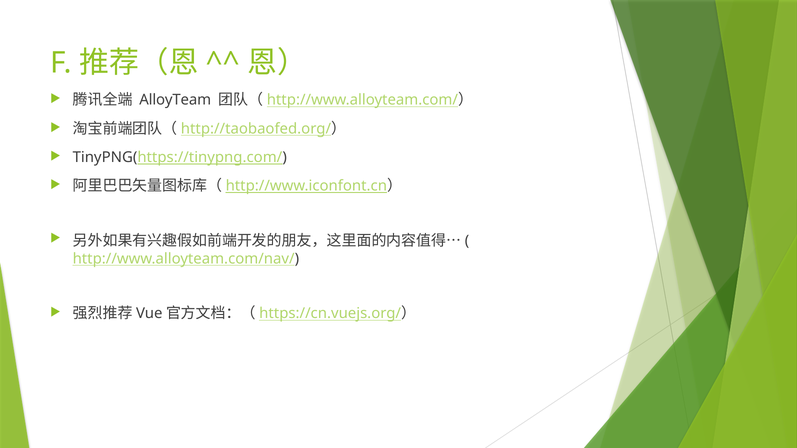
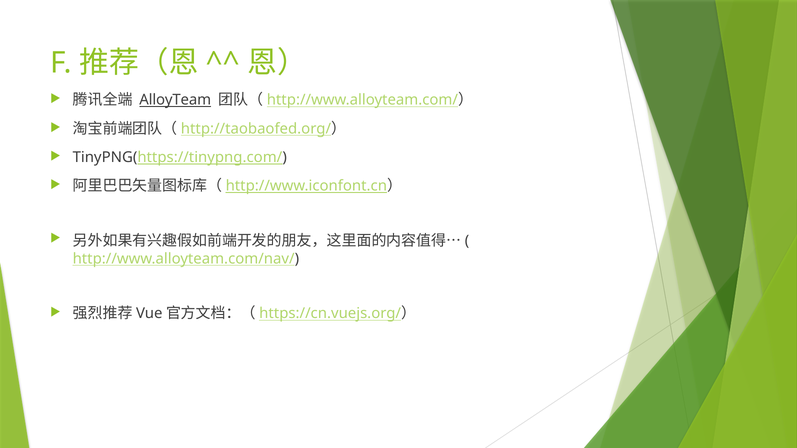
AlloyTeam underline: none -> present (175, 100)
